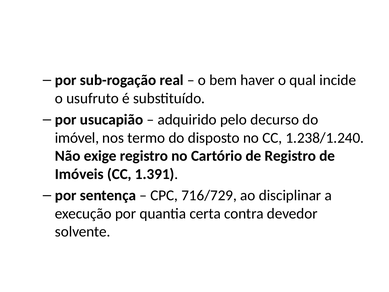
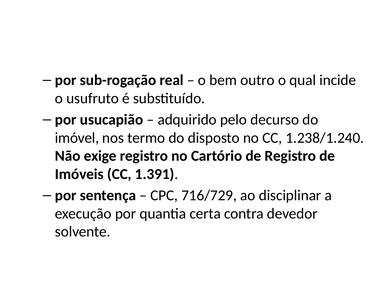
haver: haver -> outro (257, 80)
